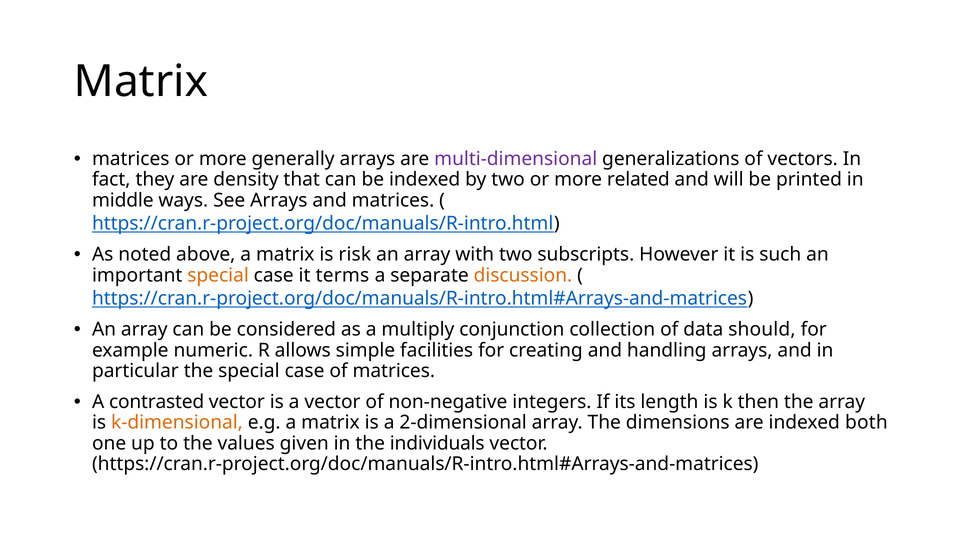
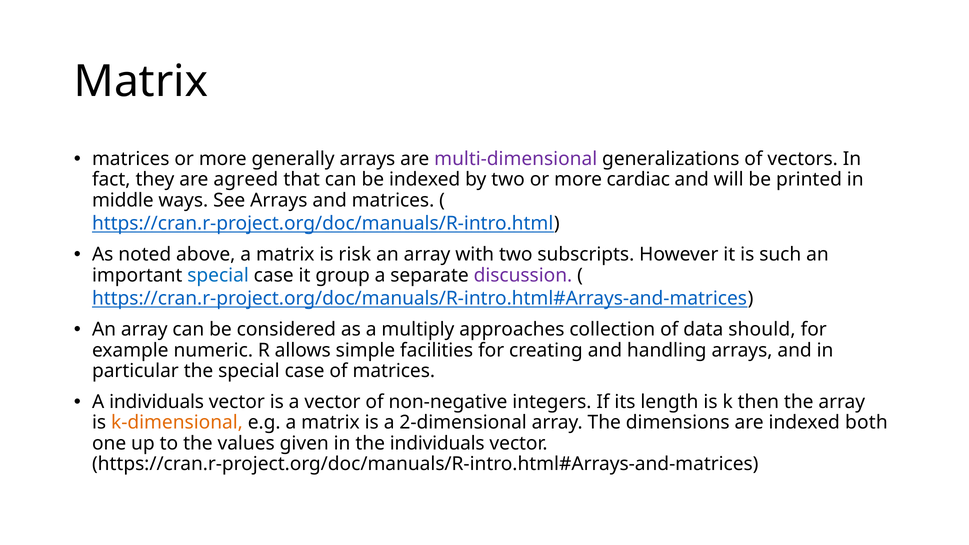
density: density -> agreed (246, 180)
related: related -> cardiac (638, 180)
special colour: orange -> blue (218, 275)
terms: terms -> group (343, 275)
discussion colour: orange -> purple (523, 275)
conjunction: conjunction -> approaches (512, 330)
A contrasted: contrasted -> individuals (157, 402)
